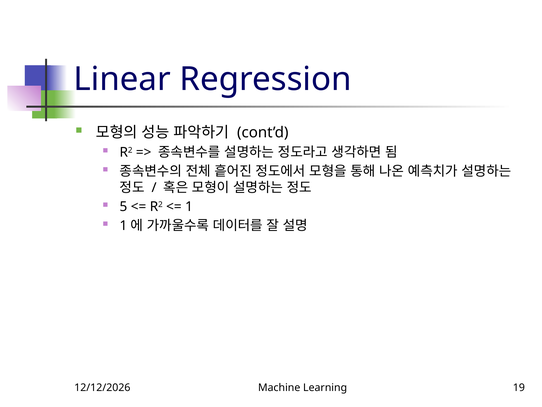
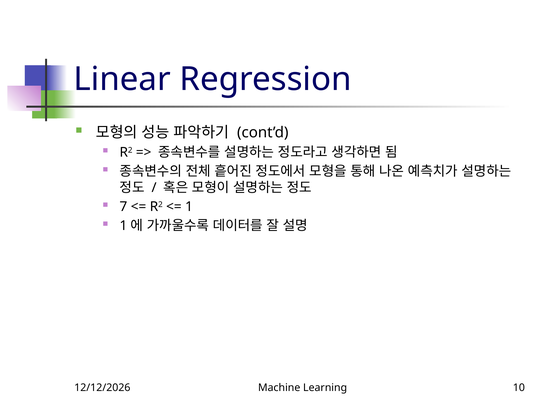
5: 5 -> 7 (123, 206)
19: 19 -> 10 (519, 387)
